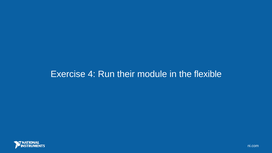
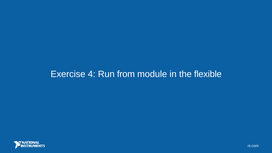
their: their -> from (126, 74)
